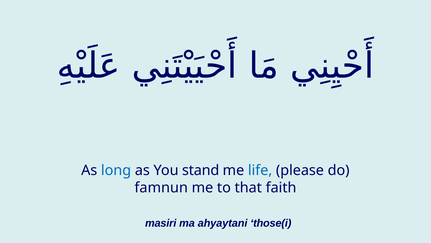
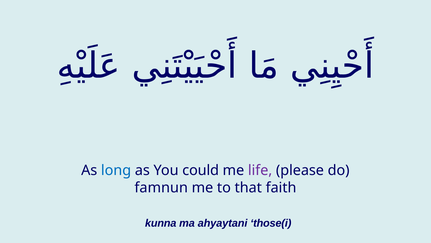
stand: stand -> could (201, 170)
life colour: blue -> purple (260, 170)
masiri: masiri -> kunna (161, 223)
